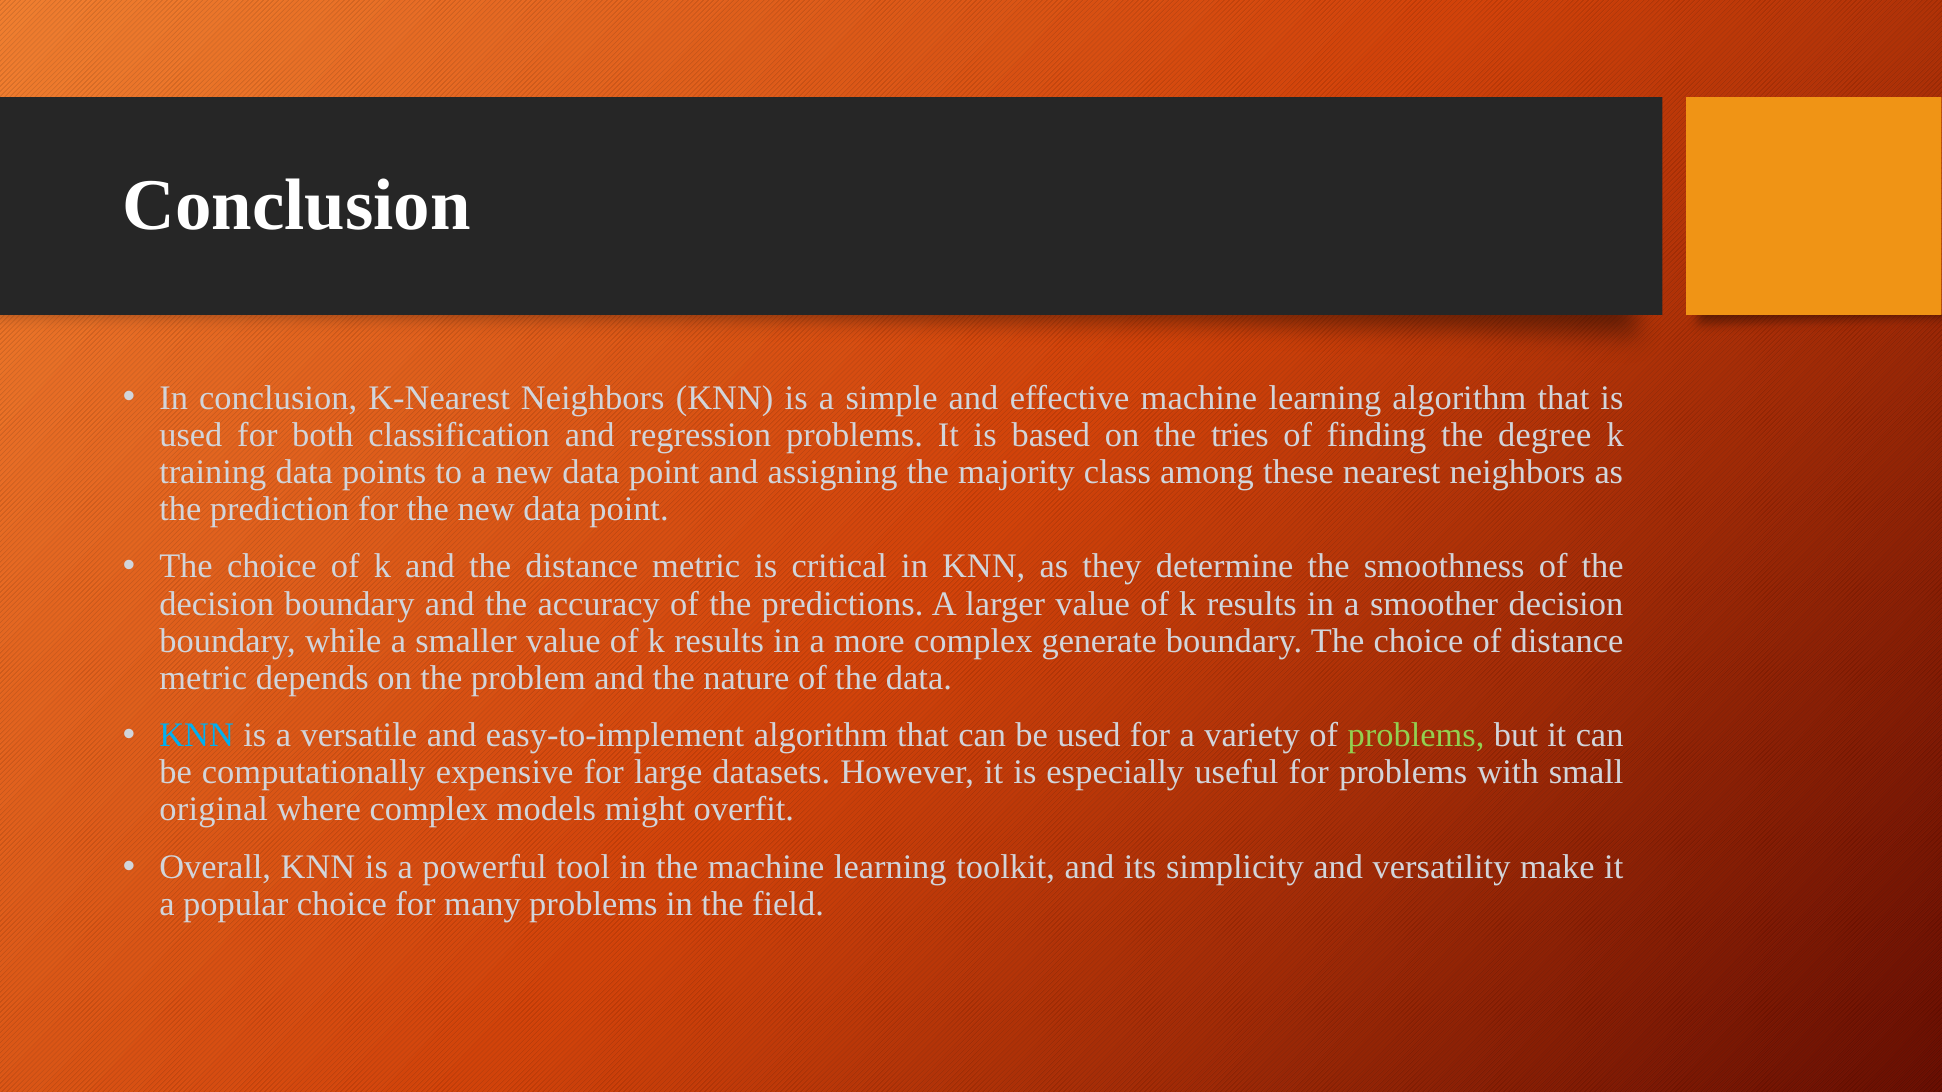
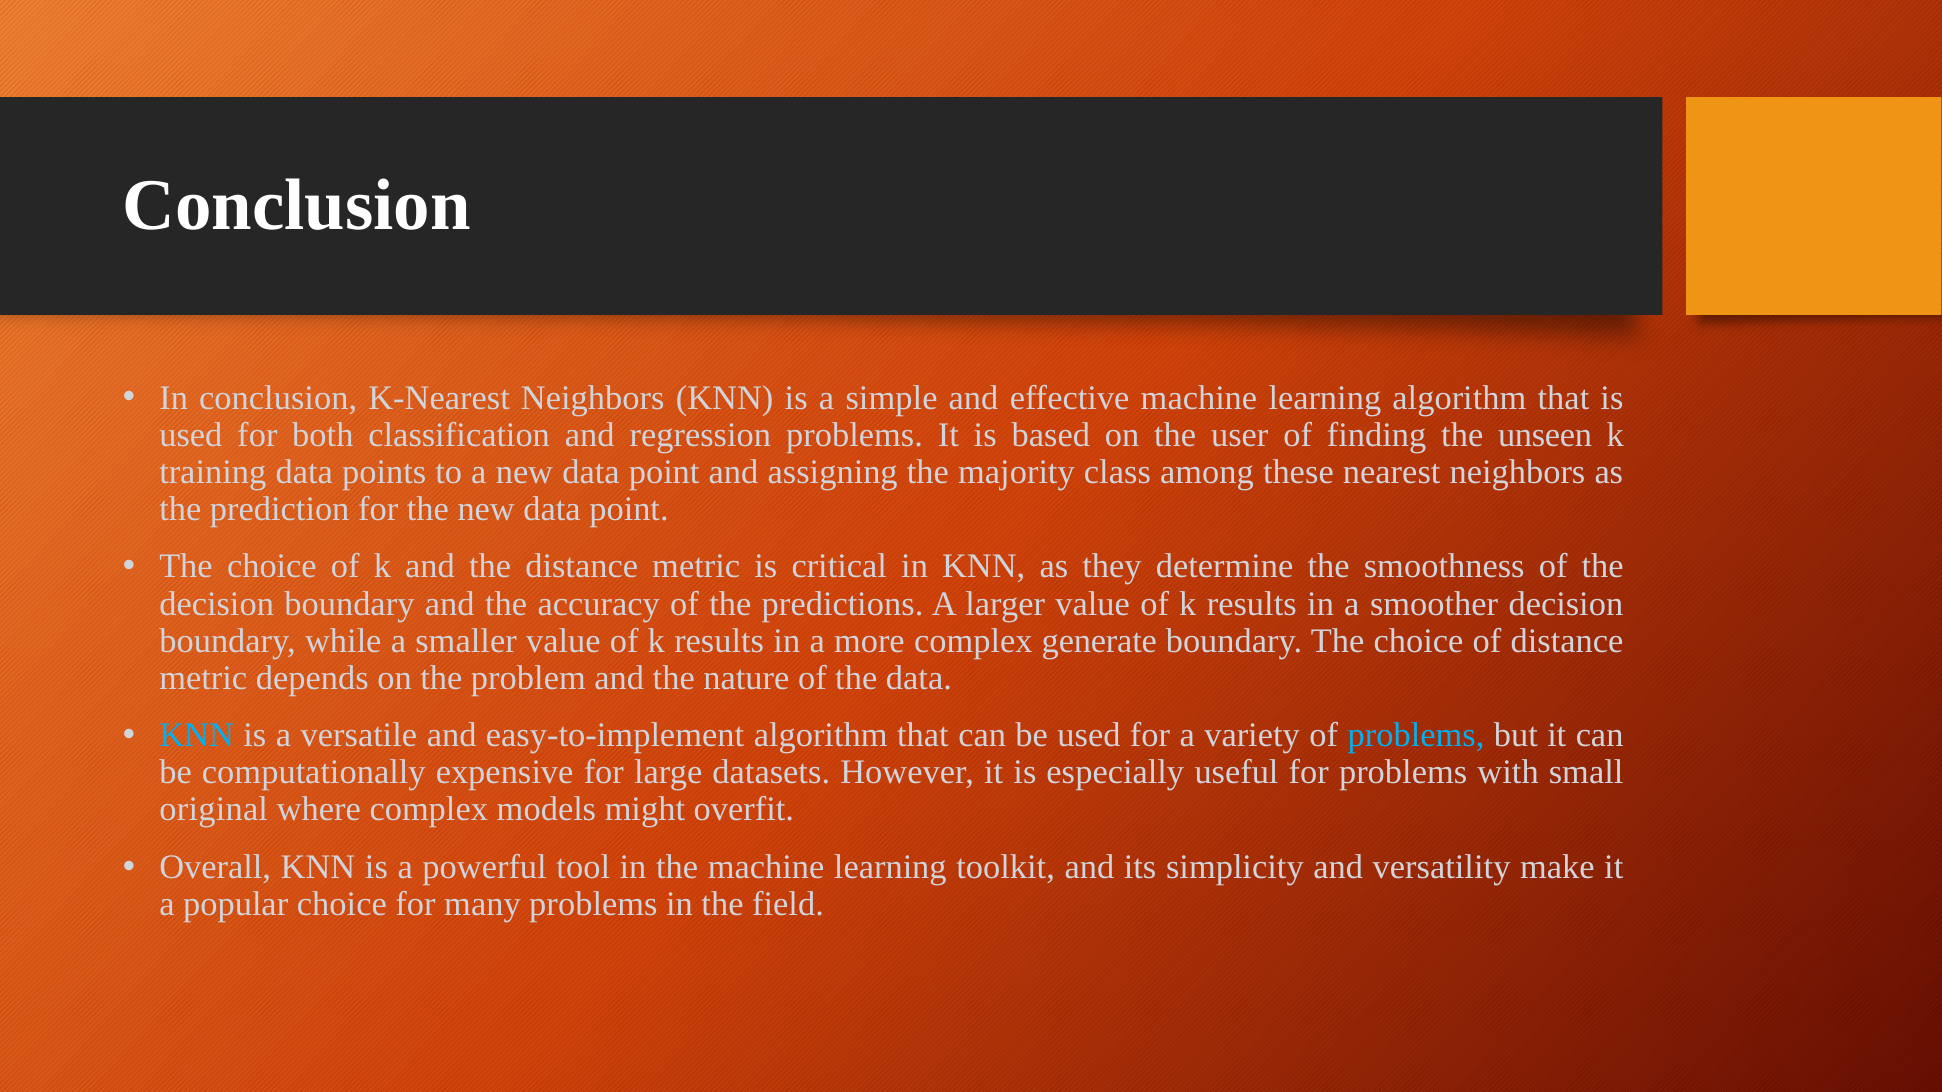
tries: tries -> user (1240, 435)
degree: degree -> unseen (1545, 435)
problems colour: light green -> light blue (1416, 736)
